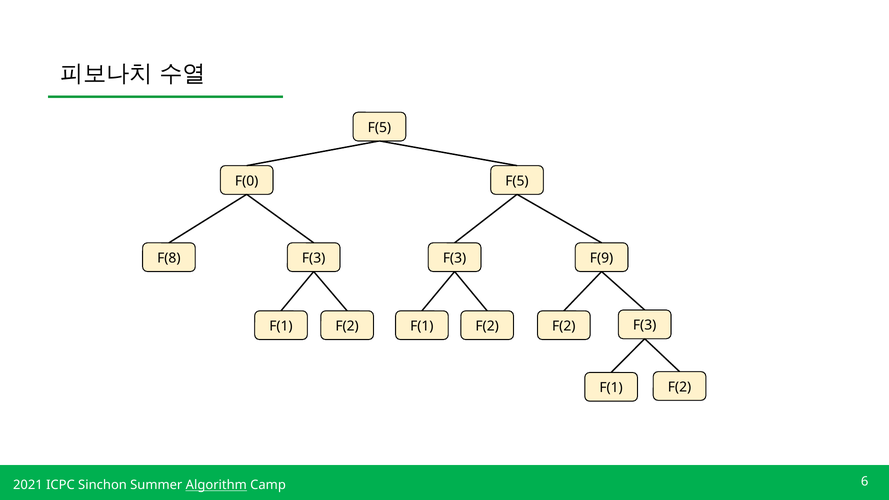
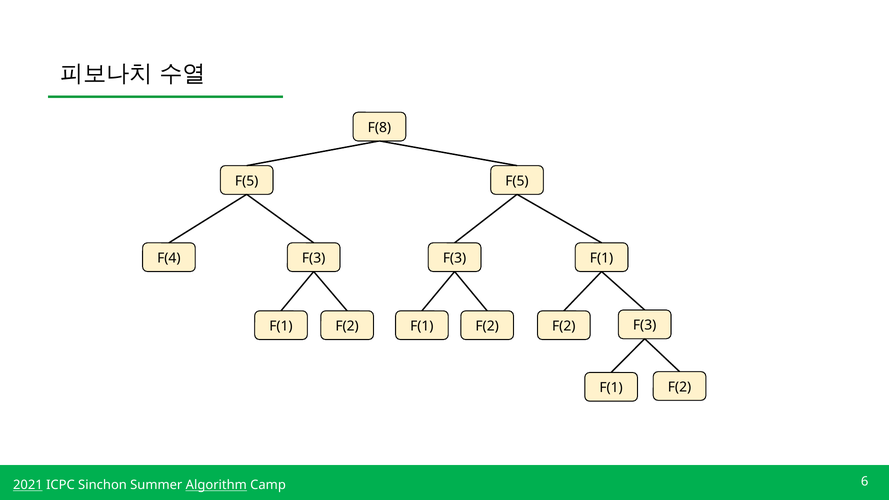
F(5: F(5 -> F(8 (379, 128)
F(0: F(0 -> F(5 (247, 181)
F(8: F(8 -> F(4 (169, 258)
F(3 F(9: F(9 -> F(1 (602, 258)
2021 underline: none -> present (28, 485)
